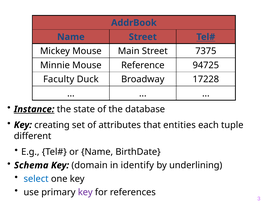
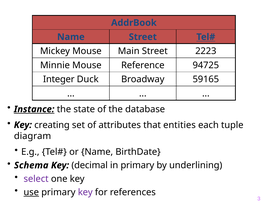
7375: 7375 -> 2223 (206, 51)
Faculty: Faculty -> Integer (59, 79)
17228: 17228 -> 59165 (206, 79)
different: different -> diagram (33, 136)
domain: domain -> decimal (90, 165)
in identify: identify -> primary (137, 165)
select colour: blue -> purple (36, 179)
use underline: none -> present (31, 192)
